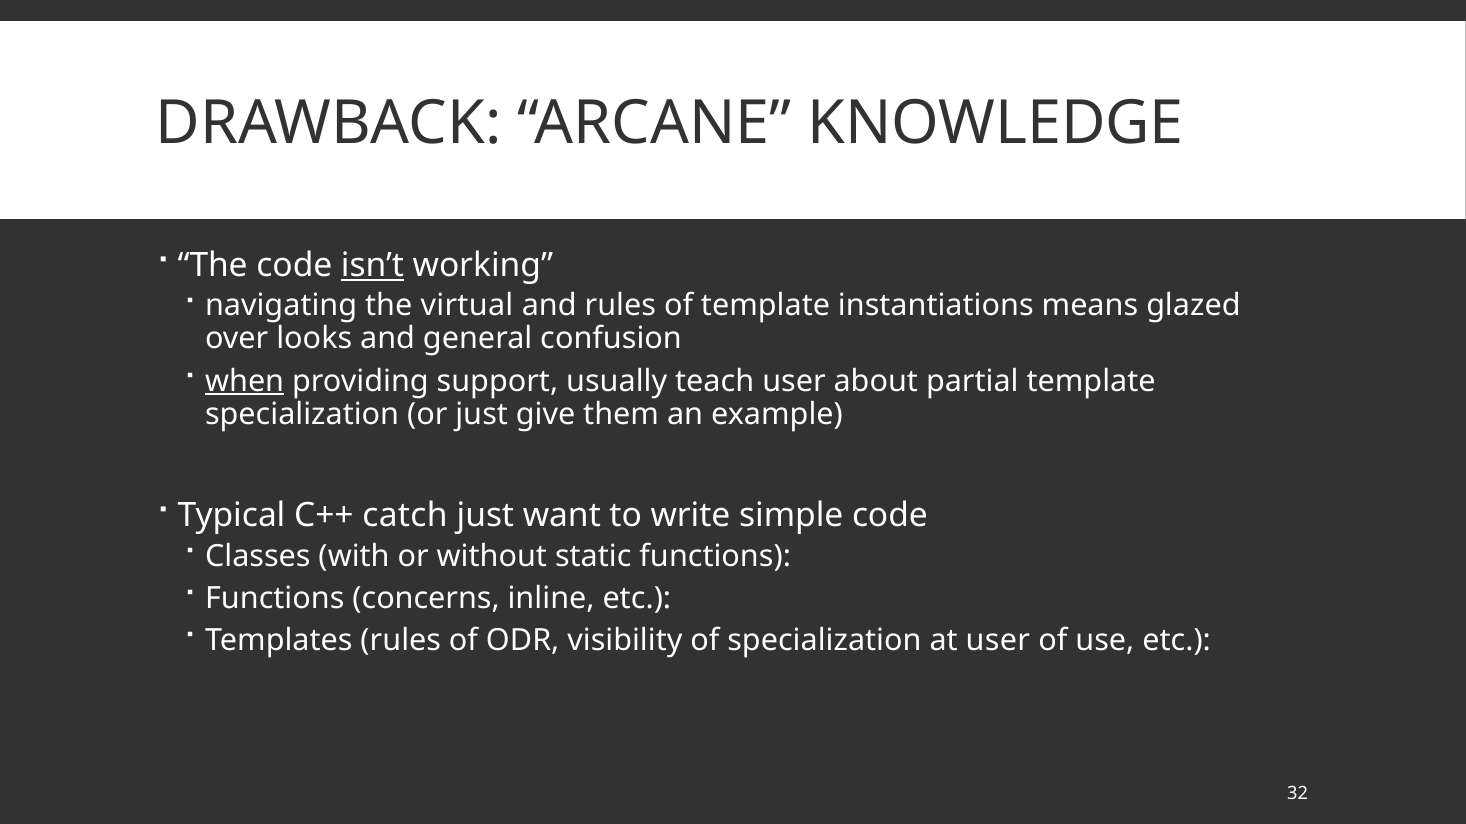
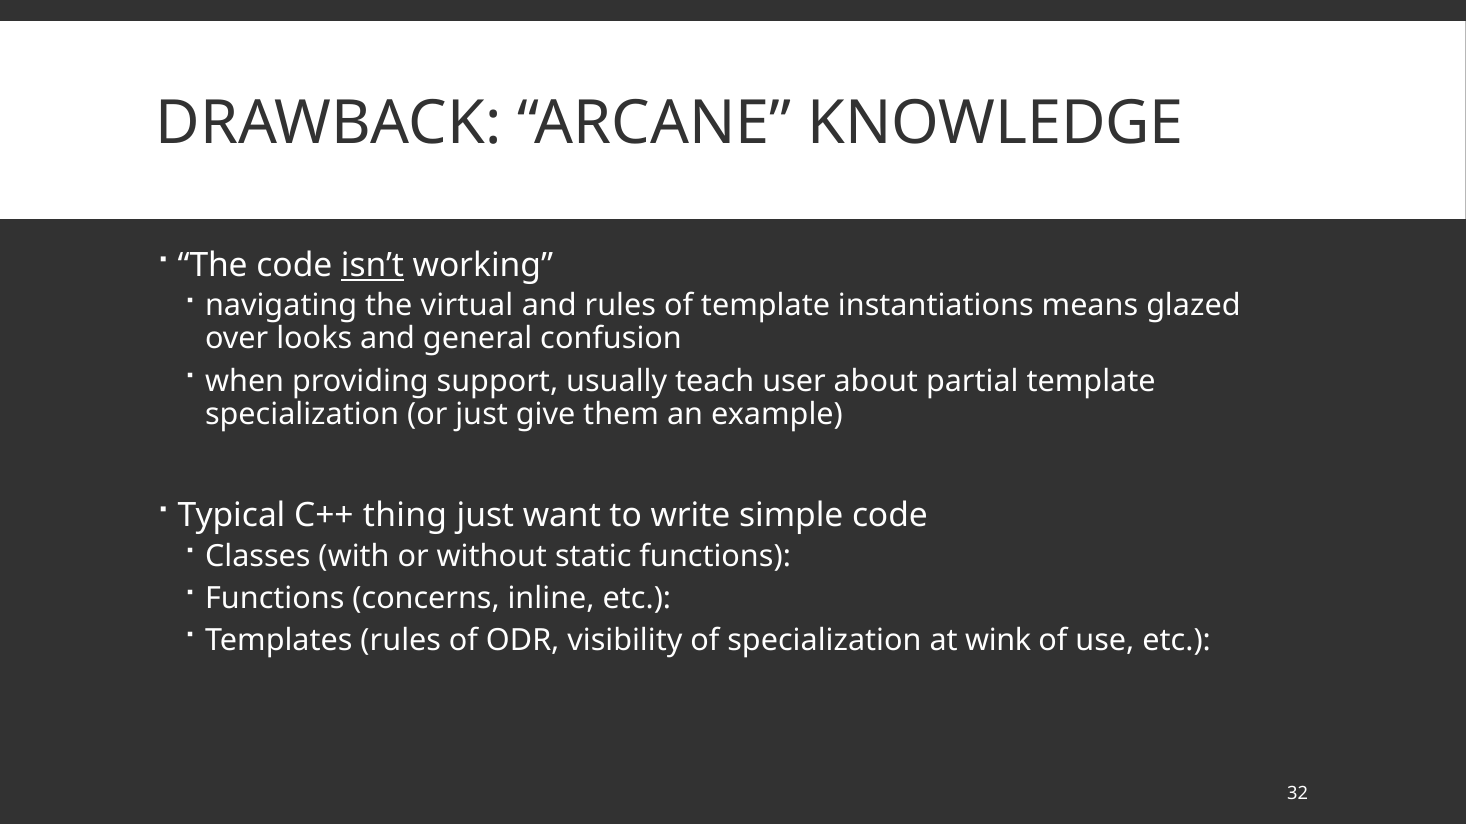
when underline: present -> none (245, 381)
catch: catch -> thing (405, 516)
at user: user -> wink (998, 641)
